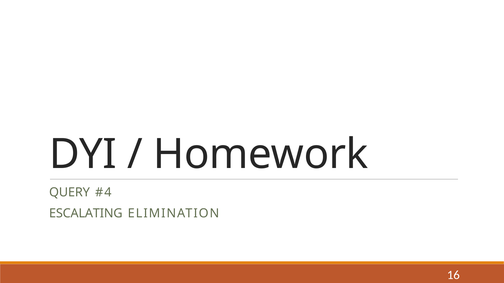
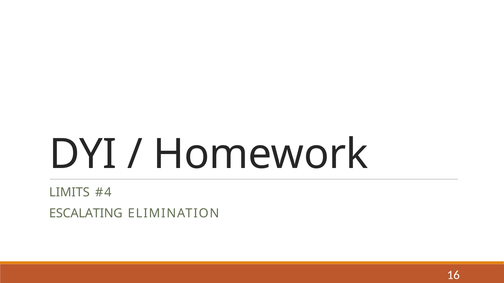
QUERY: QUERY -> LIMITS (69, 193)
